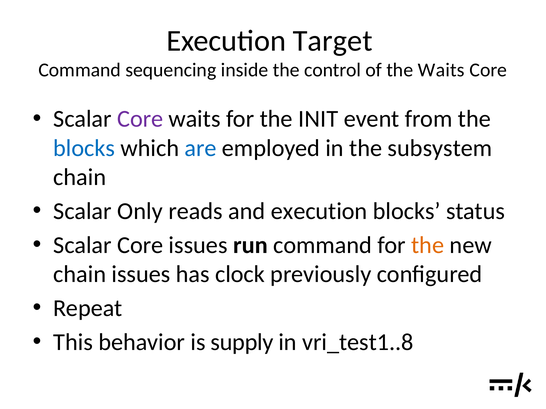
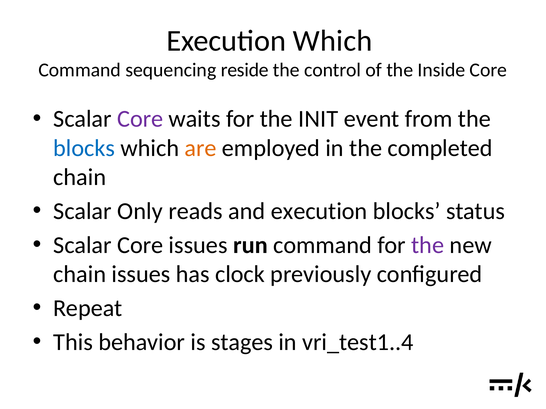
Execution Target: Target -> Which (333, 41)
inside: inside -> reside (245, 70)
the Waits: Waits -> Inside (441, 70)
are colour: blue -> orange (201, 148)
subsystem: subsystem -> completed (440, 148)
the colour: orange -> purple (428, 245)
supply: supply -> stages (242, 343)
vri_test1..8: vri_test1..8 -> vri_test1..4 (358, 343)
